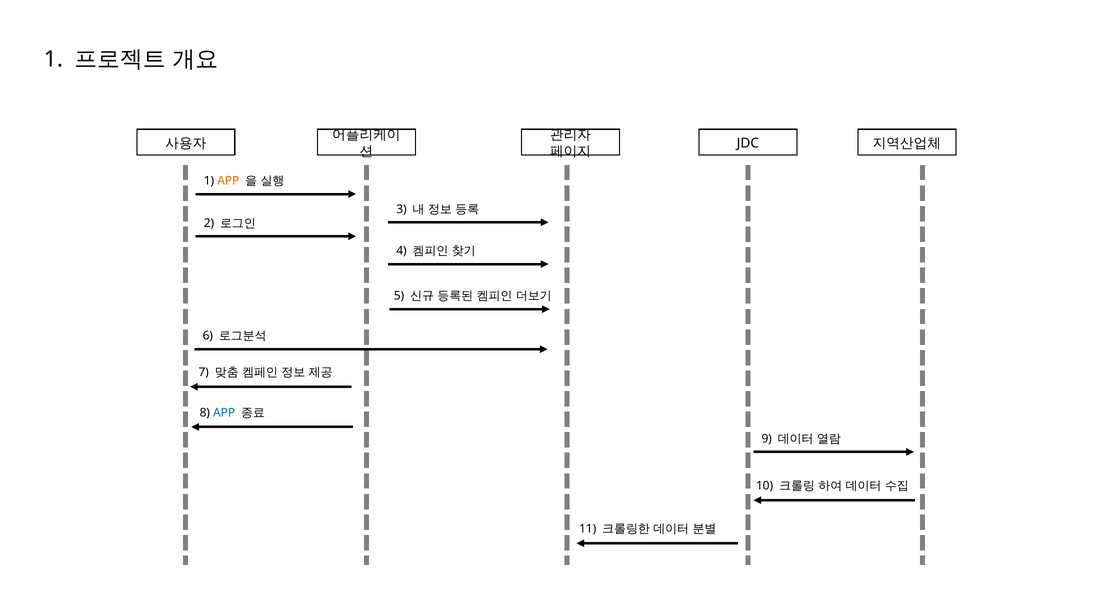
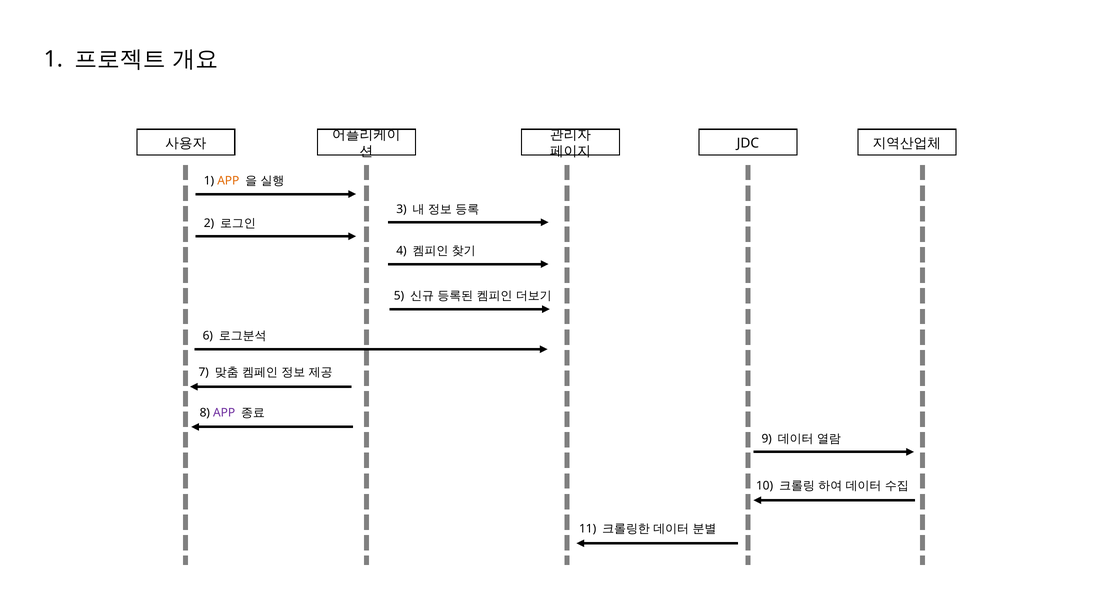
APP colour: blue -> purple (224, 413)
